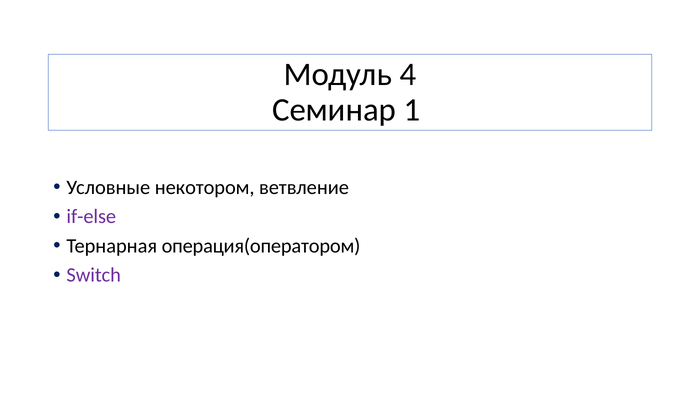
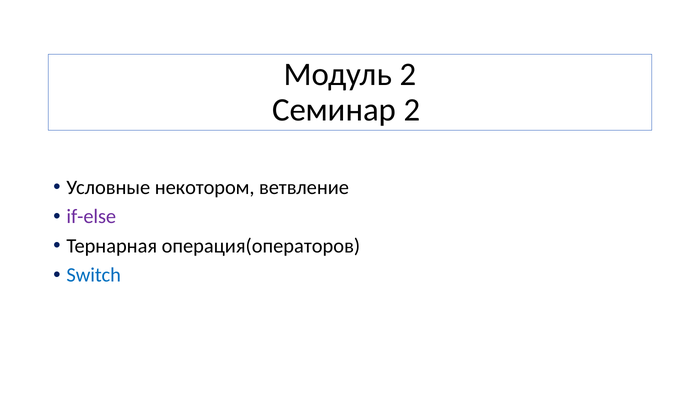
Модуль 4: 4 -> 2 (408, 74)
Семинар 1: 1 -> 2 (412, 110)
операция(оператором: операция(оператором -> операция(операторов (261, 246)
Switch colour: purple -> blue (94, 275)
